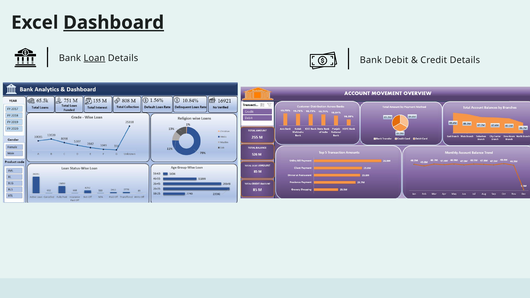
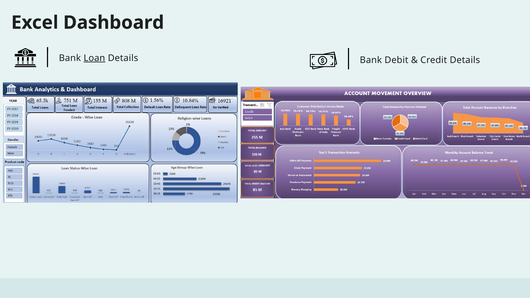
Dashboard underline: present -> none (114, 23)
